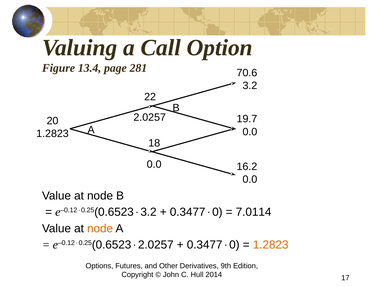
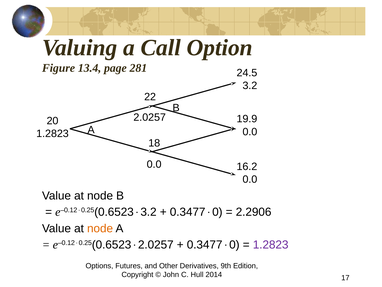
70.6: 70.6 -> 24.5 (247, 73)
19.7: 19.7 -> 19.9 (247, 119)
7.0114: 7.0114 -> 2.2906 (254, 212)
1.2823 colour: orange -> purple (271, 244)
